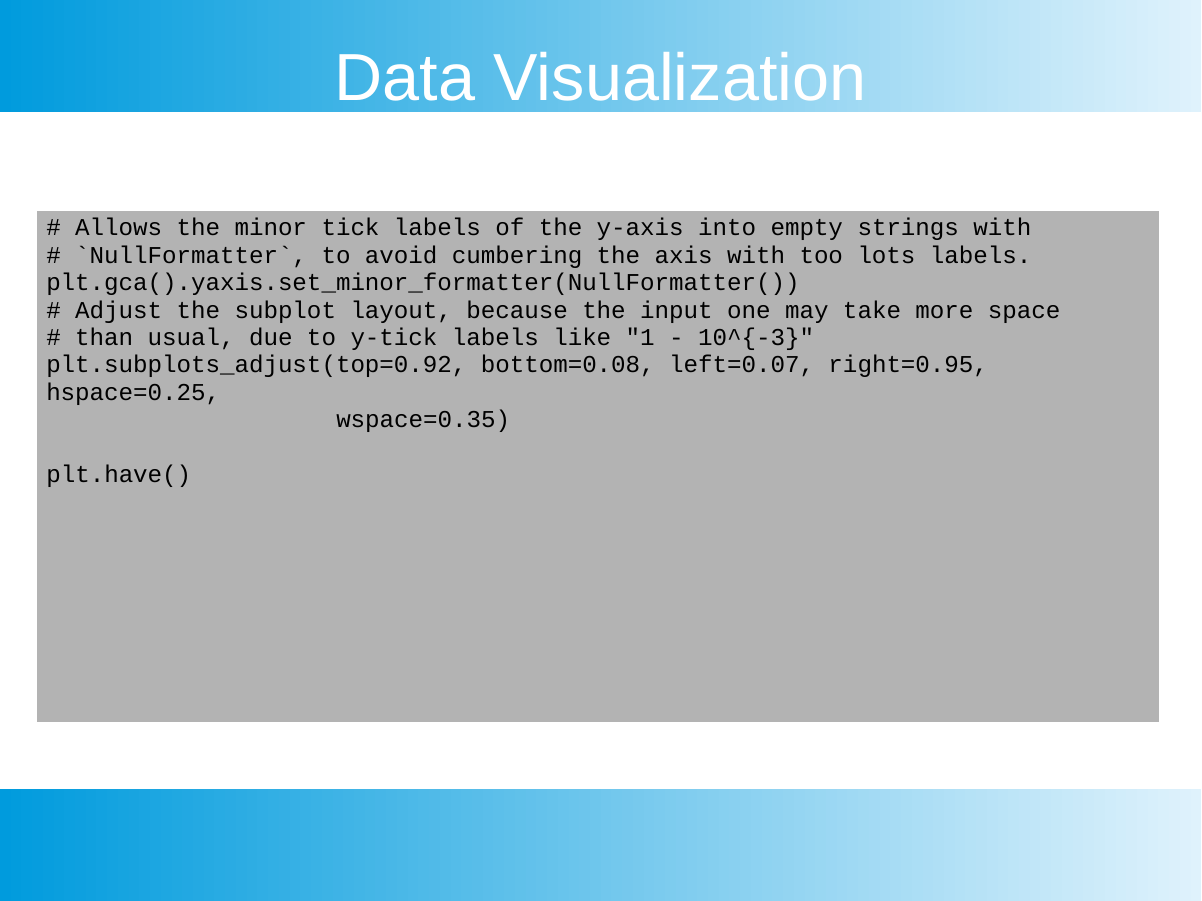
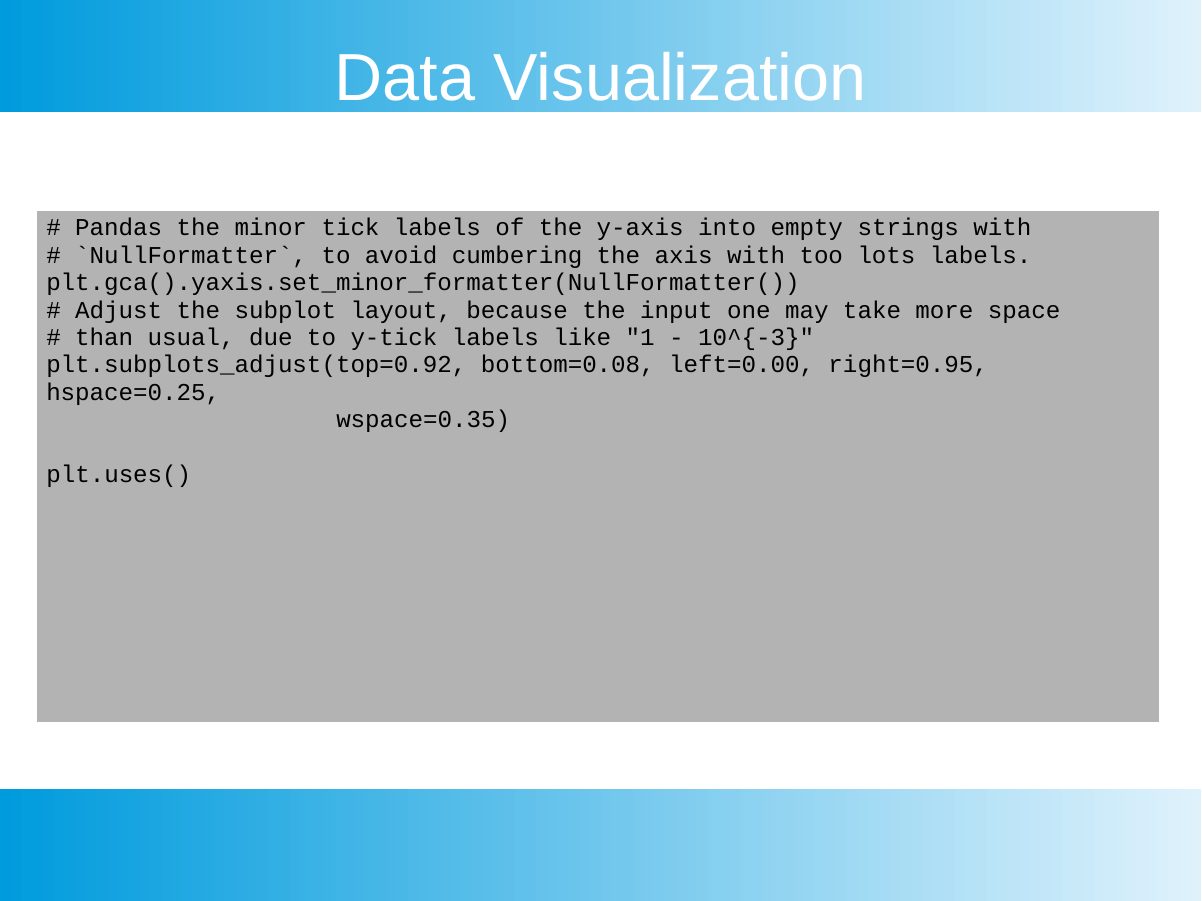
Allows: Allows -> Pandas (119, 228)
left=0.07: left=0.07 -> left=0.00 (742, 365)
plt.have(: plt.have( -> plt.uses( (119, 474)
